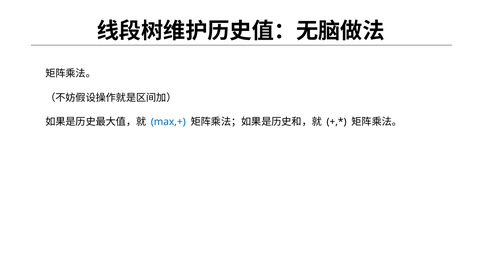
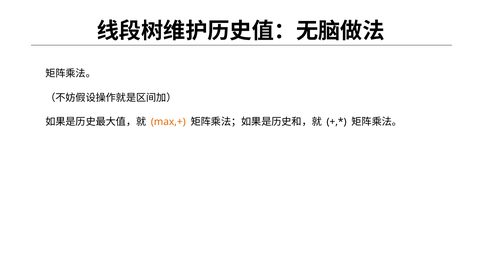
max,+ colour: blue -> orange (168, 122)
